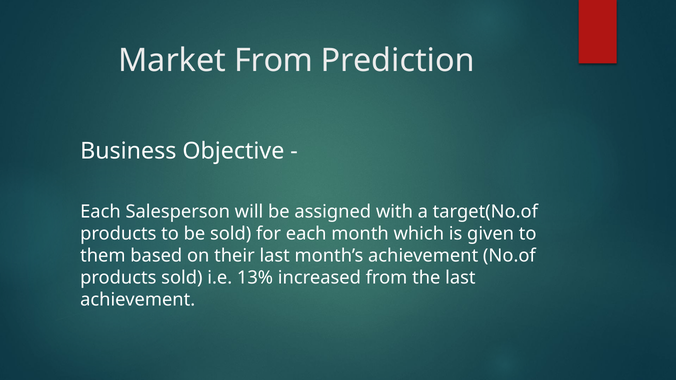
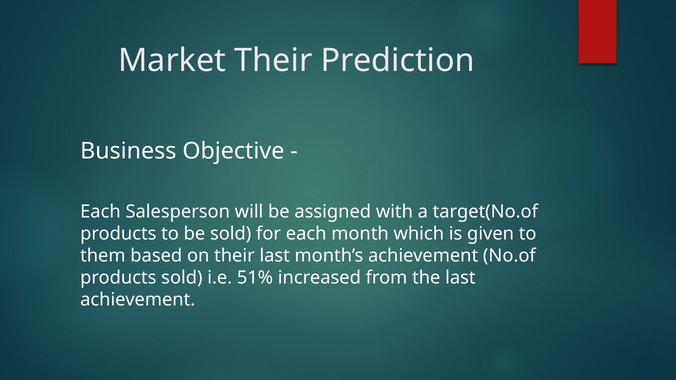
Market From: From -> Their (273, 60)
13%: 13% -> 51% (255, 278)
